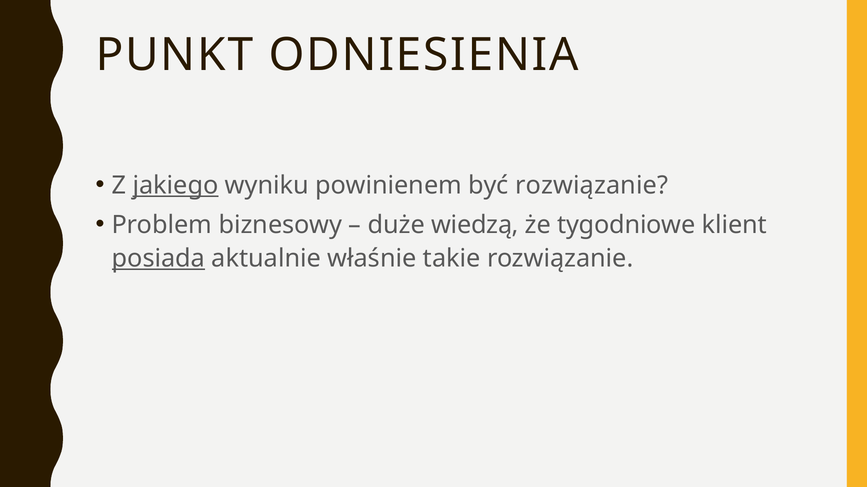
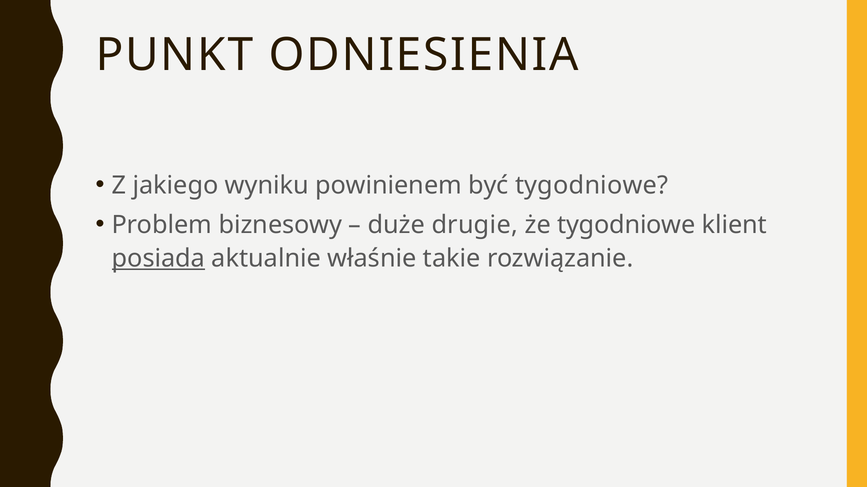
jakiego underline: present -> none (176, 186)
być rozwiązanie: rozwiązanie -> tygodniowe (592, 186)
wiedzą: wiedzą -> drugie (475, 225)
